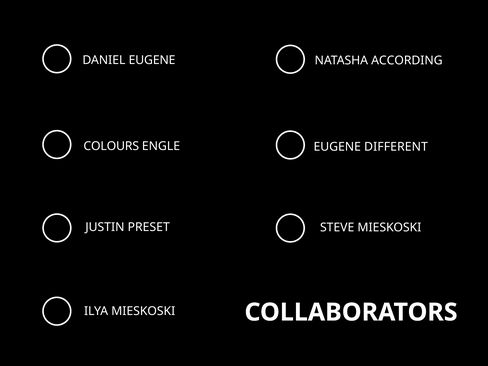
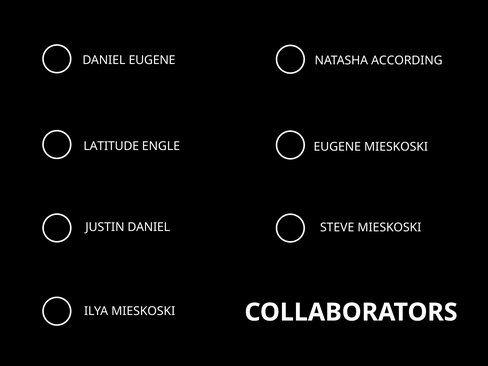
COLOURS: COLOURS -> LATITUDE (111, 146)
EUGENE DIFFERENT: DIFFERENT -> MIESKOSKI (396, 147)
JUSTIN PRESET: PRESET -> DANIEL (149, 227)
